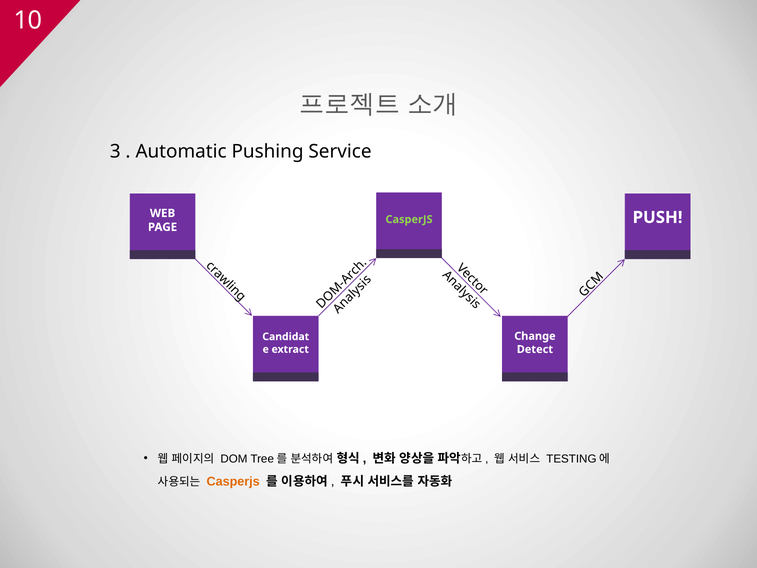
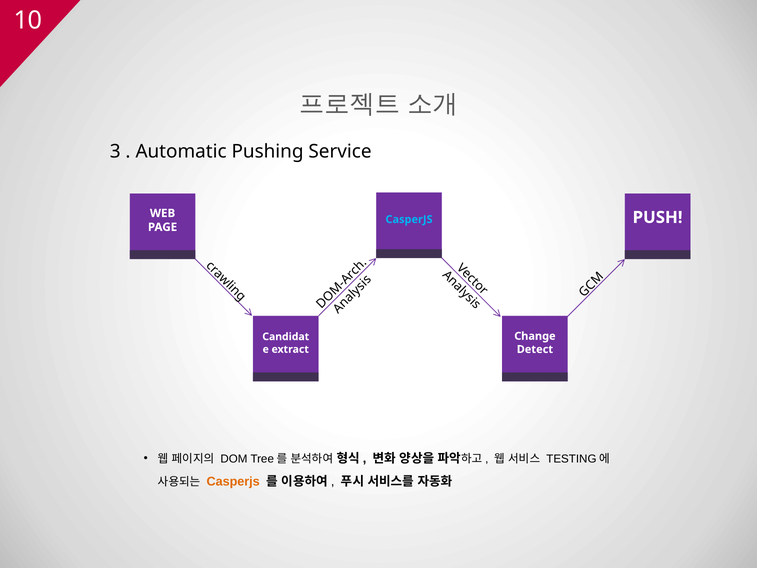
CasperJS colour: light green -> light blue (409, 219)
